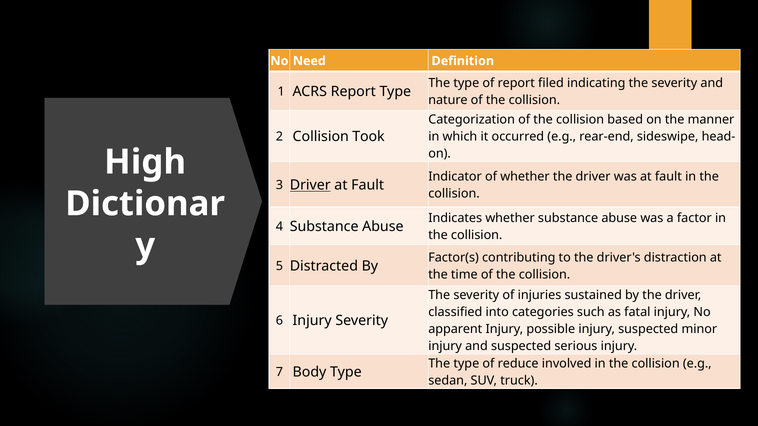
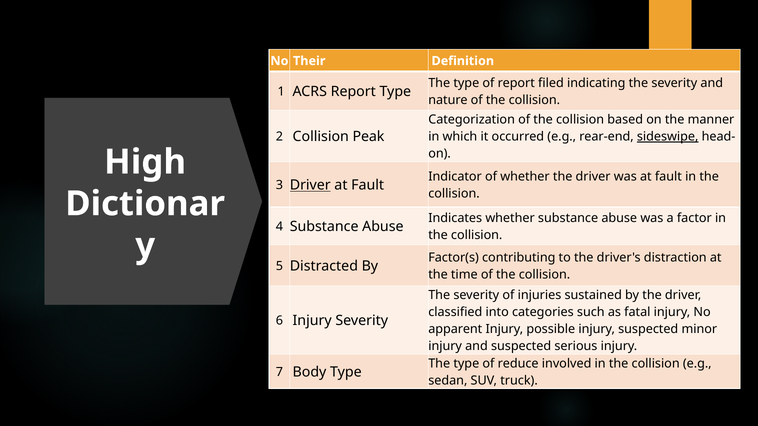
Need: Need -> Their (309, 61)
Took: Took -> Peak (368, 137)
sideswipe underline: none -> present (668, 137)
